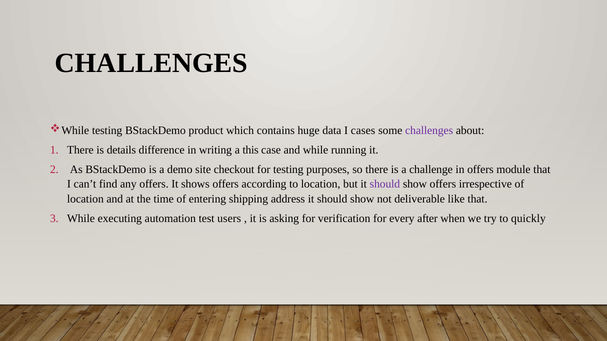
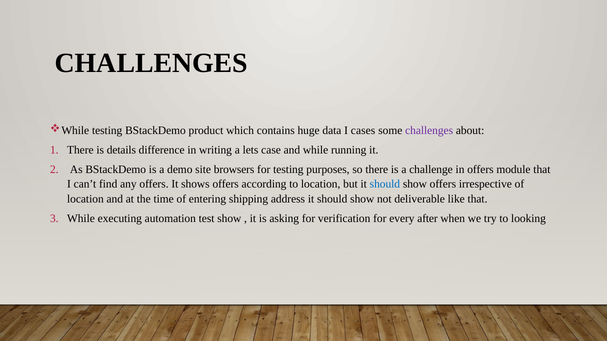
this: this -> lets (251, 150)
checkout: checkout -> browsers (234, 170)
should colour: purple -> blue (385, 184)
test users: users -> show (229, 219)
quickly: quickly -> looking (528, 219)
